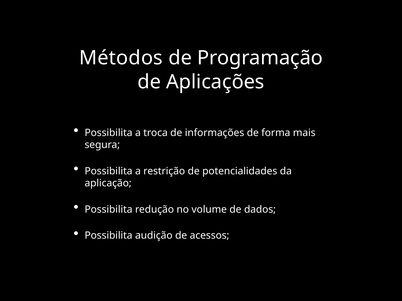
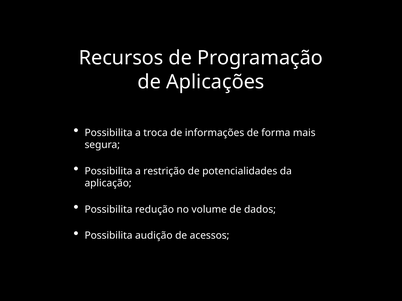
Métodos: Métodos -> Recursos (121, 58)
